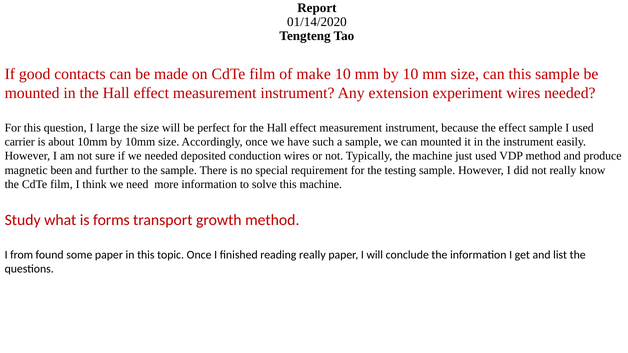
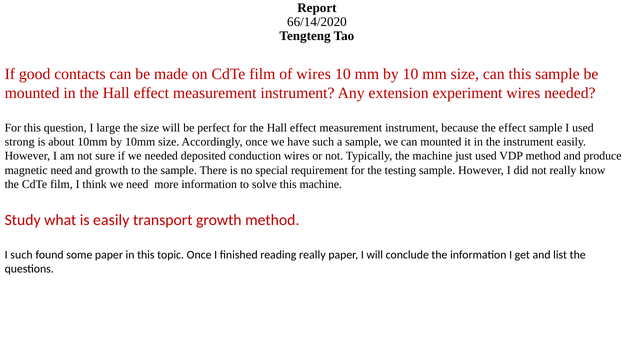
01/14/2020: 01/14/2020 -> 66/14/2020 (317, 22)
of make: make -> wires (314, 74)
carrier: carrier -> strong (20, 142)
magnetic been: been -> need (61, 170)
and further: further -> growth (112, 170)
is forms: forms -> easily (111, 220)
I from: from -> such (22, 255)
